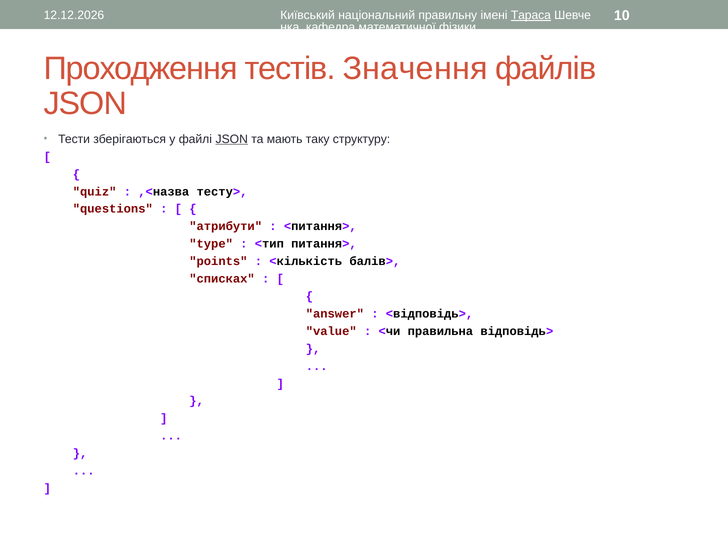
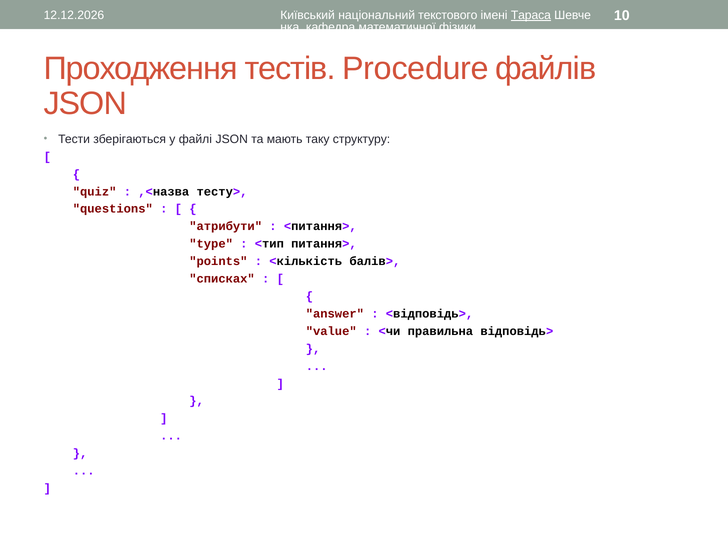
правильну: правильну -> текстового (448, 15)
Значення: Значення -> Procedure (416, 69)
JSON underline: present -> none (232, 139)
